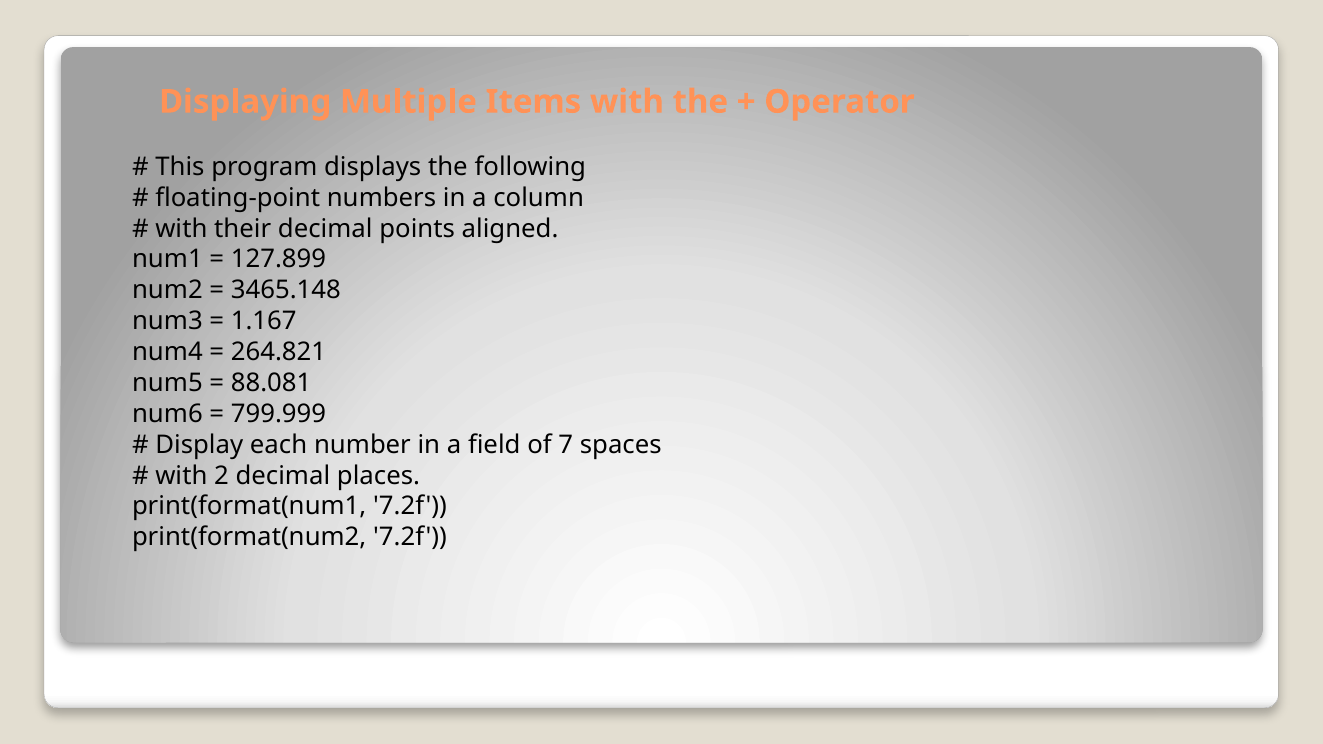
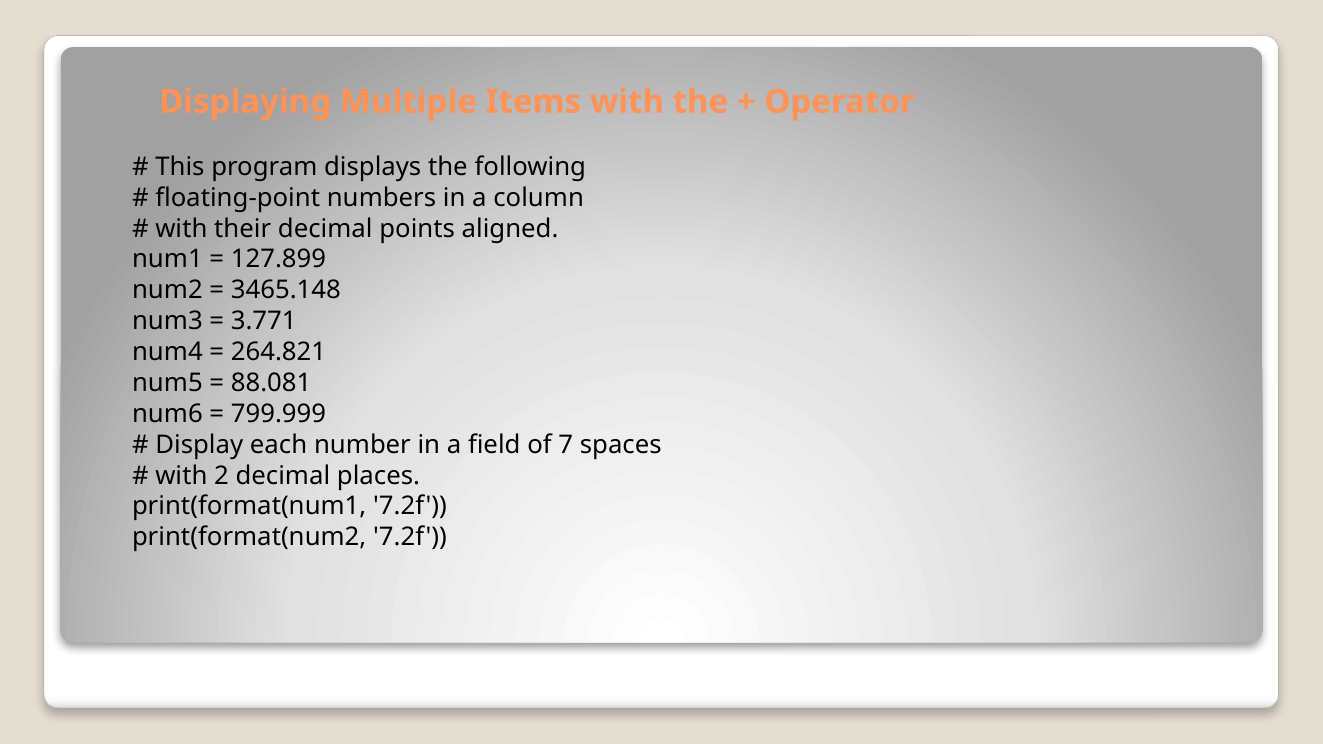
1.167: 1.167 -> 3.771 (264, 321)
